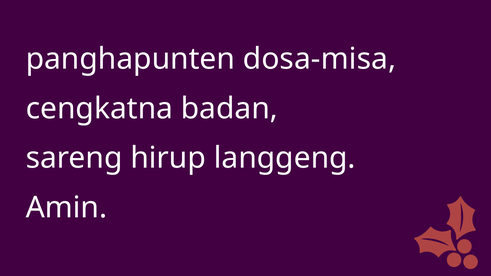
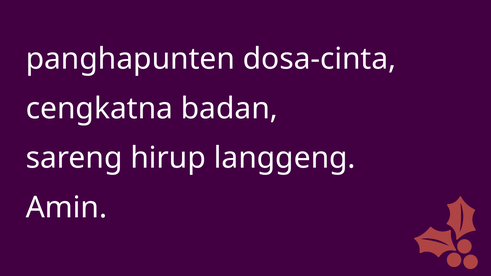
dosa-misa: dosa-misa -> dosa-cinta (320, 59)
